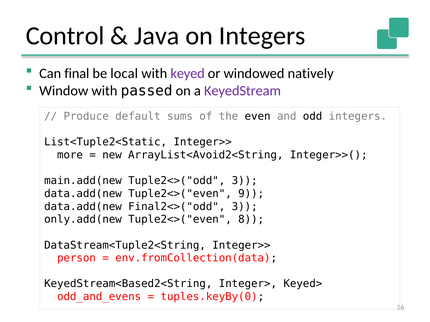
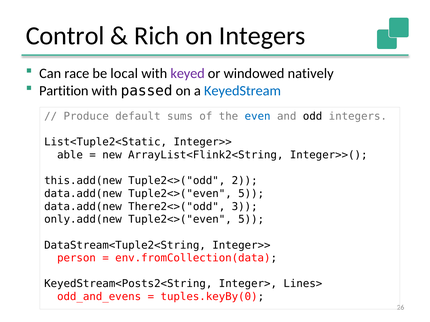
Java: Java -> Rich (157, 36)
final: final -> race (77, 74)
Window: Window -> Partition (64, 91)
KeyedStream colour: purple -> blue (243, 91)
even colour: black -> blue (258, 117)
more: more -> able (70, 155)
ArrayList<Avoid2<String: ArrayList<Avoid2<String -> ArrayList<Flink2<String (206, 155)
main.add(new: main.add(new -> this.add(new (83, 181)
Tuple2<>("odd 3: 3 -> 2 (245, 181)
data.add(new Tuple2<>("even 9: 9 -> 5 (251, 194)
Final2<>("odd: Final2<>("odd -> There2<>("odd (177, 207)
8: 8 -> 5 (251, 220)
KeyedStream<Based2<String: KeyedStream<Based2<String -> KeyedStream<Posts2<String (128, 284)
Keyed>: Keyed> -> Lines> (303, 284)
